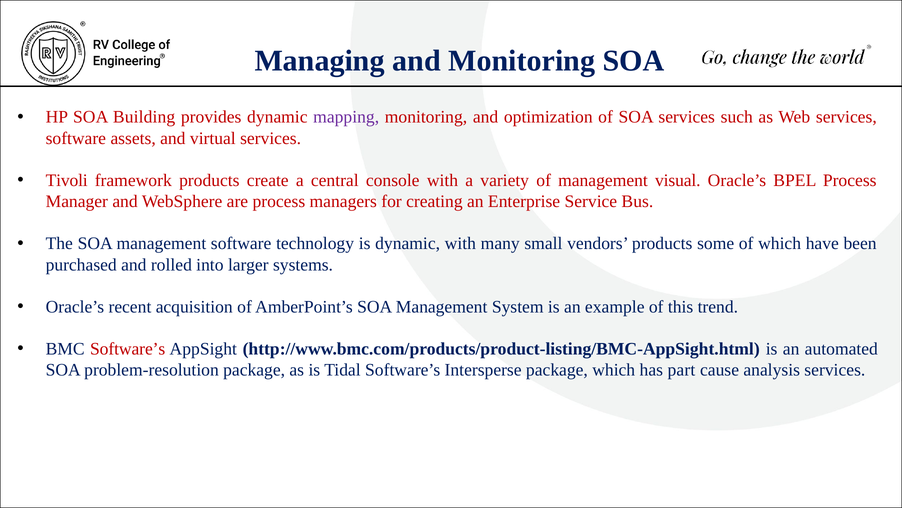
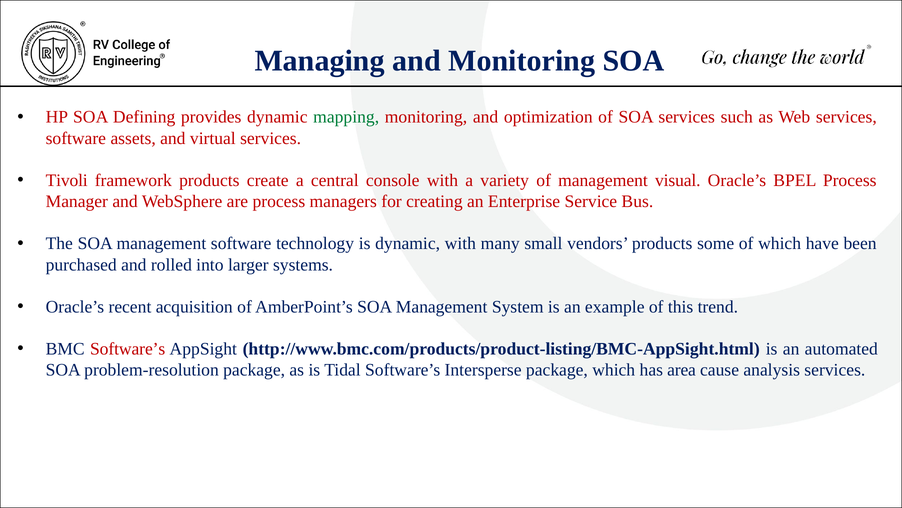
Building: Building -> Defining (144, 117)
mapping colour: purple -> green (346, 117)
part: part -> area (682, 370)
